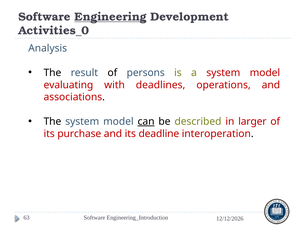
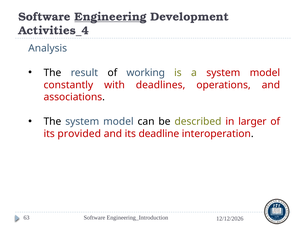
Activities_0: Activities_0 -> Activities_4 (54, 31)
persons: persons -> working (146, 73)
evaluating: evaluating -> constantly (68, 85)
can underline: present -> none (146, 122)
purchase: purchase -> provided (79, 134)
